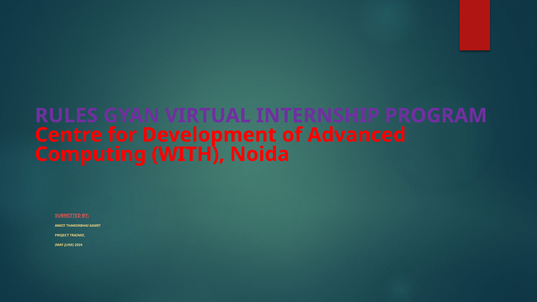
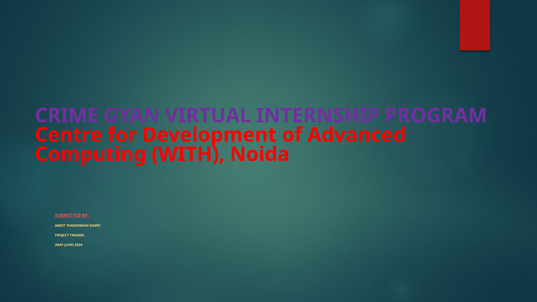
RULES: RULES -> CRIME (67, 116)
